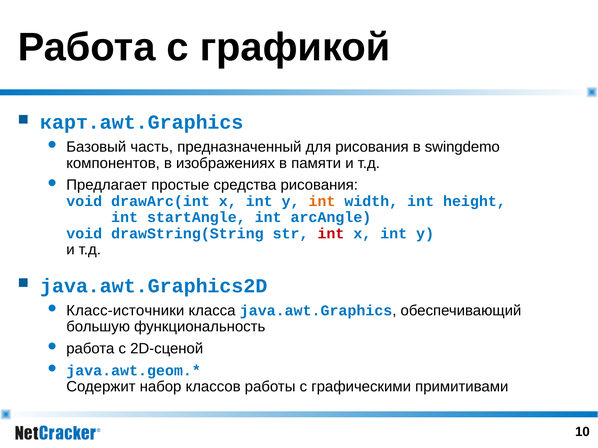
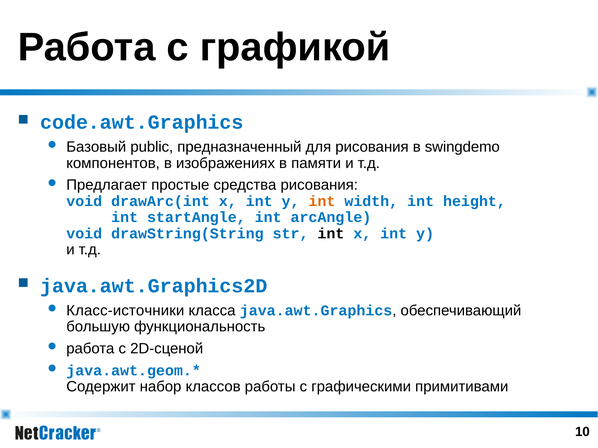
карт.awt.Graphics: карт.awt.Graphics -> code.awt.Graphics (142, 122)
часть: часть -> public (152, 147)
int colour: red -> black (331, 234)
